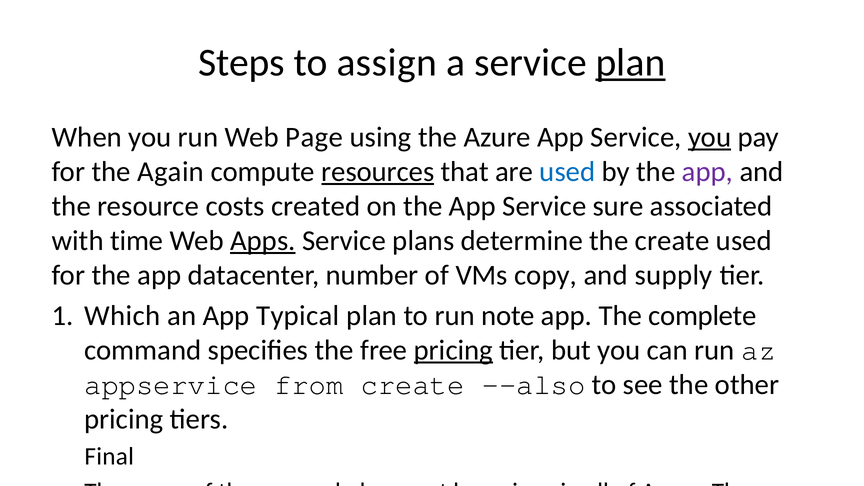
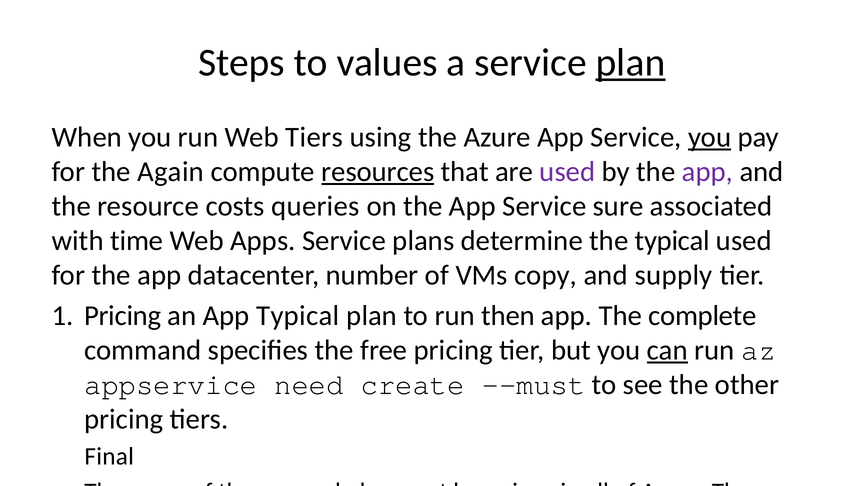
to assign: assign -> values (387, 63)
Web Page: Page -> Tiers (314, 137)
used colour: blue -> purple (567, 172)
costs created: created -> queries (315, 206)
Apps underline: present -> none (263, 241)
the create: create -> typical (672, 241)
Which: Which -> Pricing (123, 316)
note: note -> then (508, 316)
pricing underline: present -> none (453, 350)
can underline: none -> present (667, 350)
from: from -> need (309, 385)
--also: --also -> --must (534, 385)
